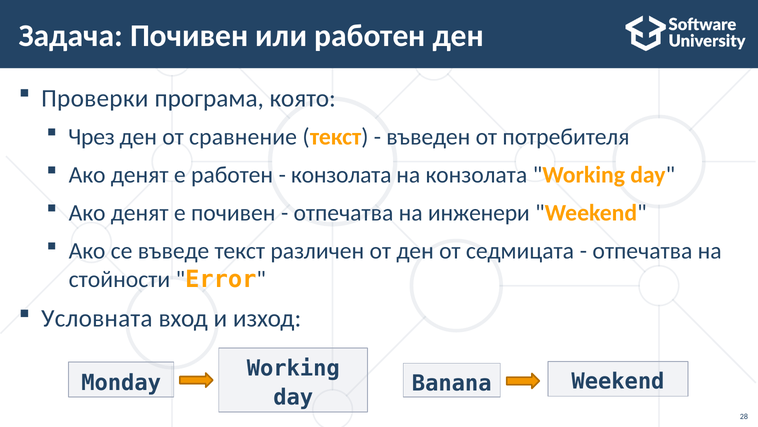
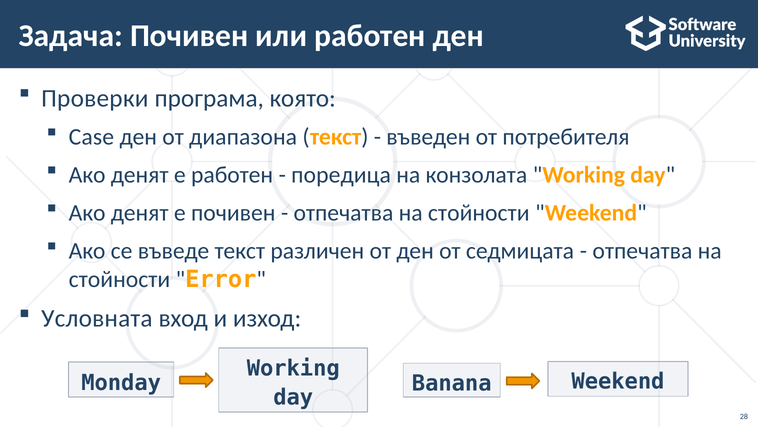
Чрез: Чрез -> Casе (91, 137)
сравнение: сравнение -> диапазона (243, 137)
конзолата: конзолата -> поредица (341, 175)
отпечатва на инженери: инженери -> стойности (479, 213)
